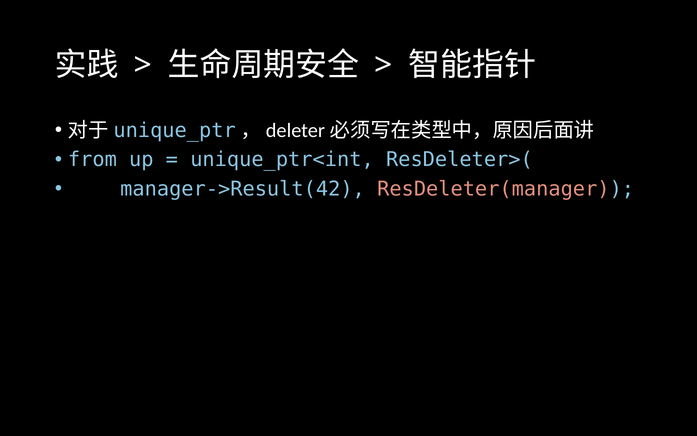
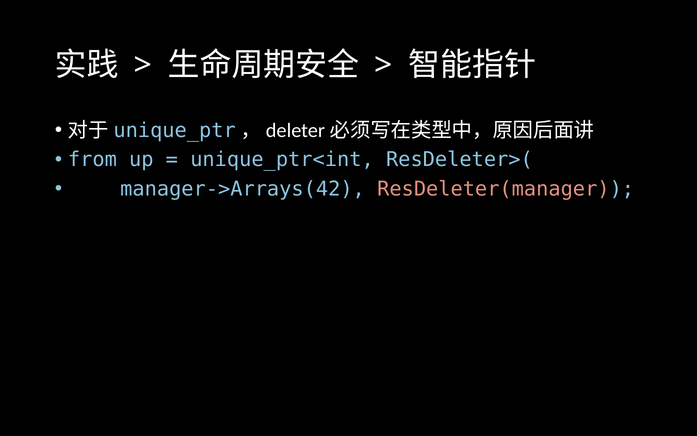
manager->Result(42: manager->Result(42 -> manager->Arrays(42 (243, 189)
